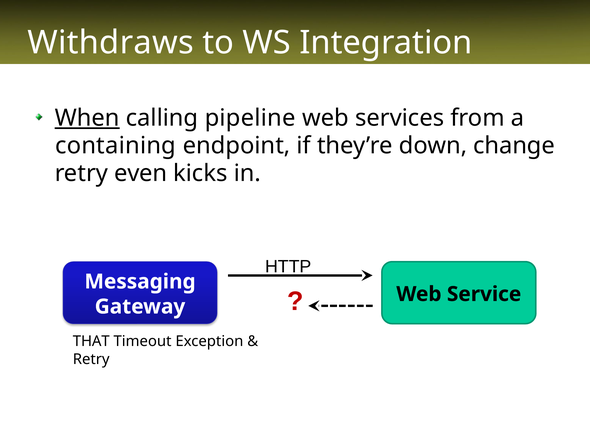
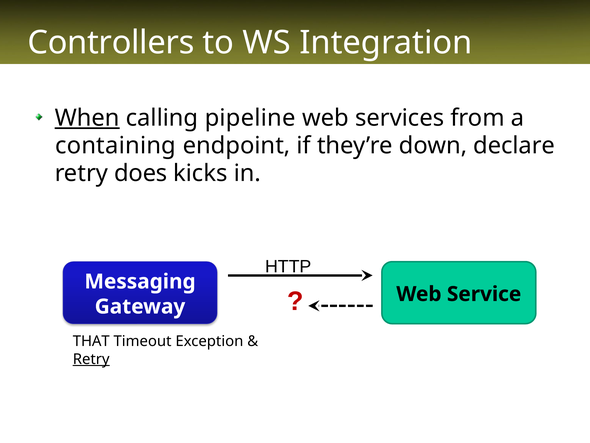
Withdraws: Withdraws -> Controllers (111, 43)
change: change -> declare (514, 145)
even: even -> does (141, 173)
Retry underline: none -> present (91, 359)
